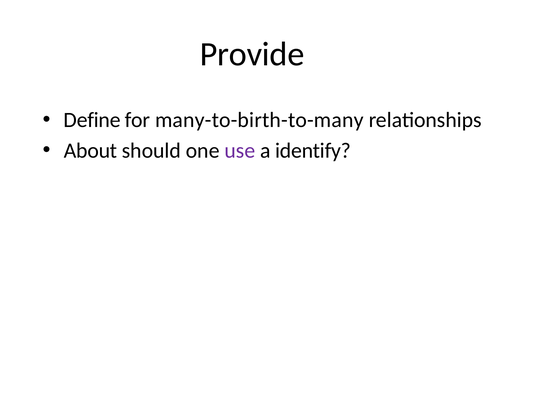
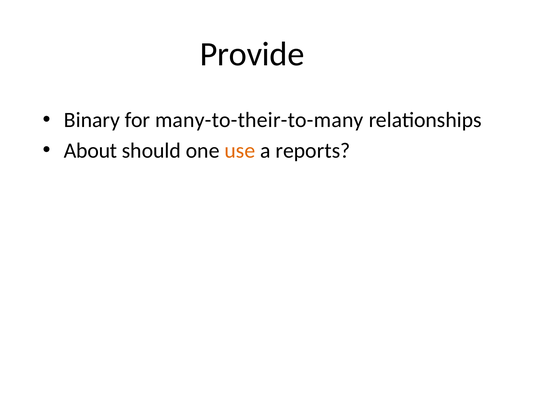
Define: Define -> Binary (92, 120)
many-to-birth-to-many: many-to-birth-to-many -> many-to-their-to-many (259, 120)
use colour: purple -> orange (240, 151)
identify: identify -> reports (313, 151)
